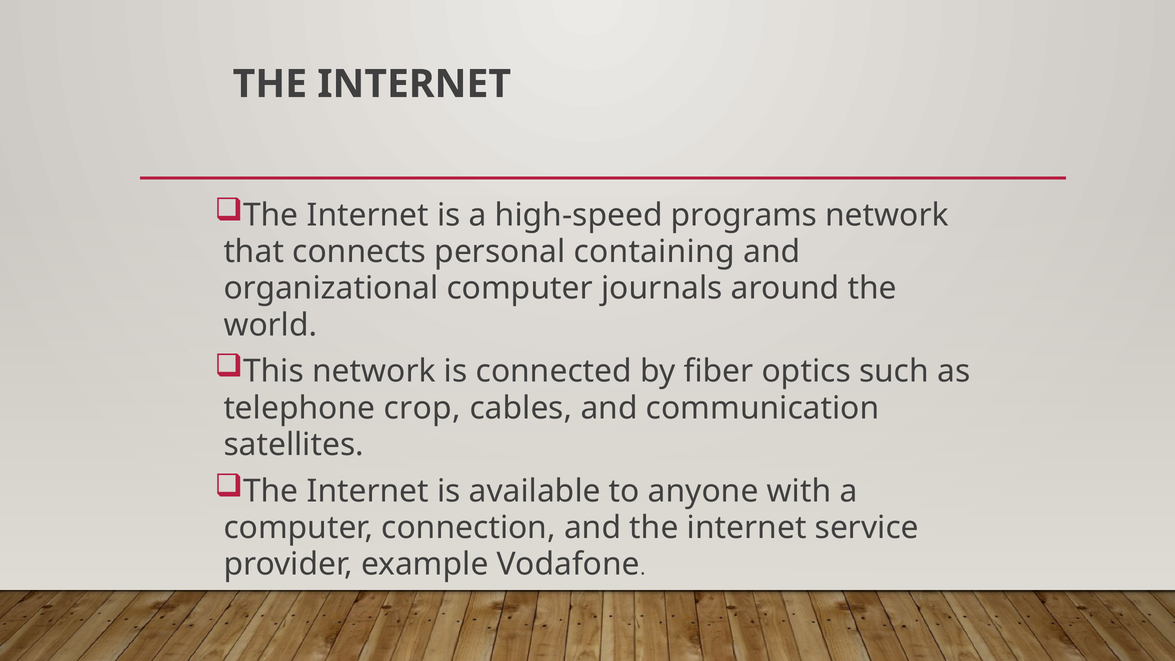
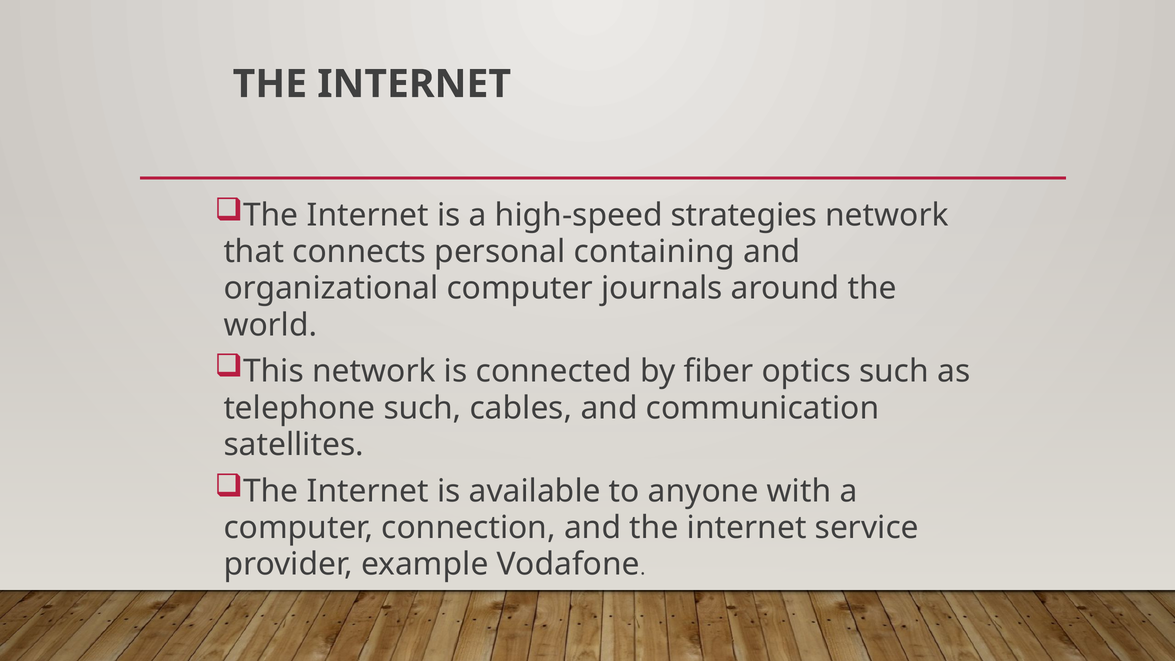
programs: programs -> strategies (744, 215)
telephone crop: crop -> such (422, 408)
